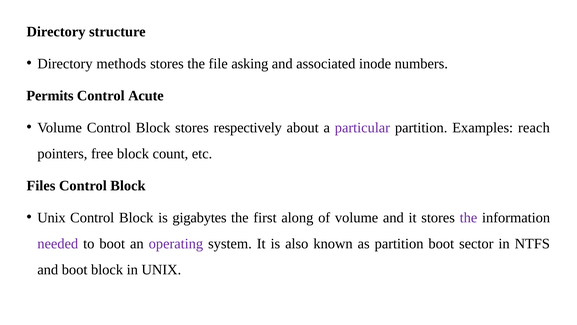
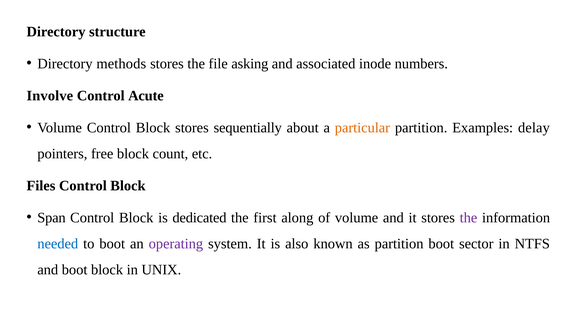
Permits: Permits -> Involve (50, 95)
respectively: respectively -> sequentially (248, 127)
particular colour: purple -> orange (362, 127)
reach: reach -> delay (534, 127)
Unix: Unix -> Span (51, 217)
gigabytes: gigabytes -> dedicated (200, 217)
needed colour: purple -> blue (58, 243)
